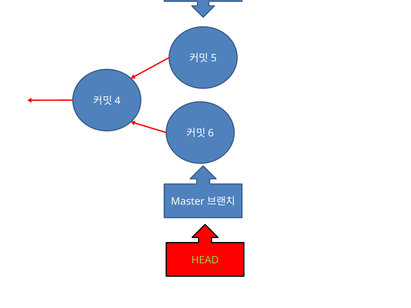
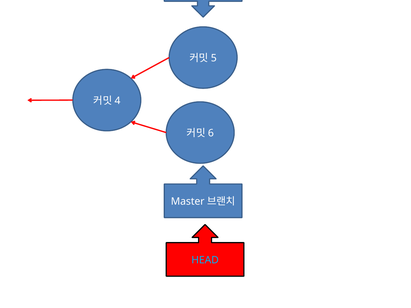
HEAD colour: light green -> light blue (205, 260)
